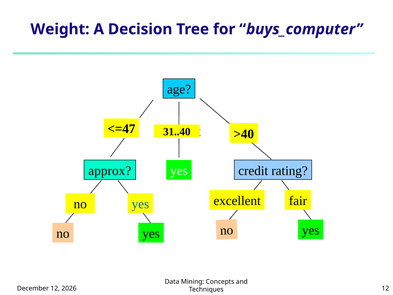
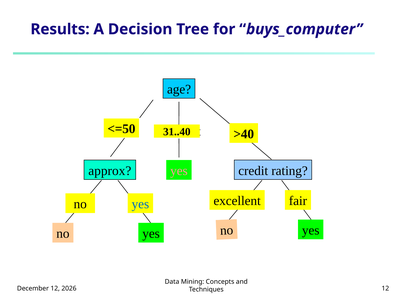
Weight: Weight -> Results (60, 29)
<=47: <=47 -> <=50 (121, 129)
yes colour: white -> pink (179, 171)
